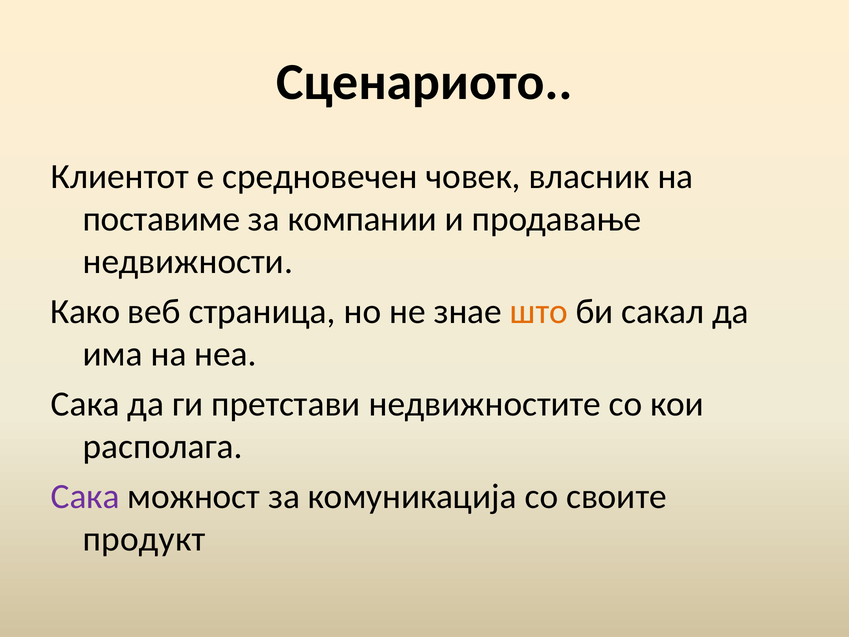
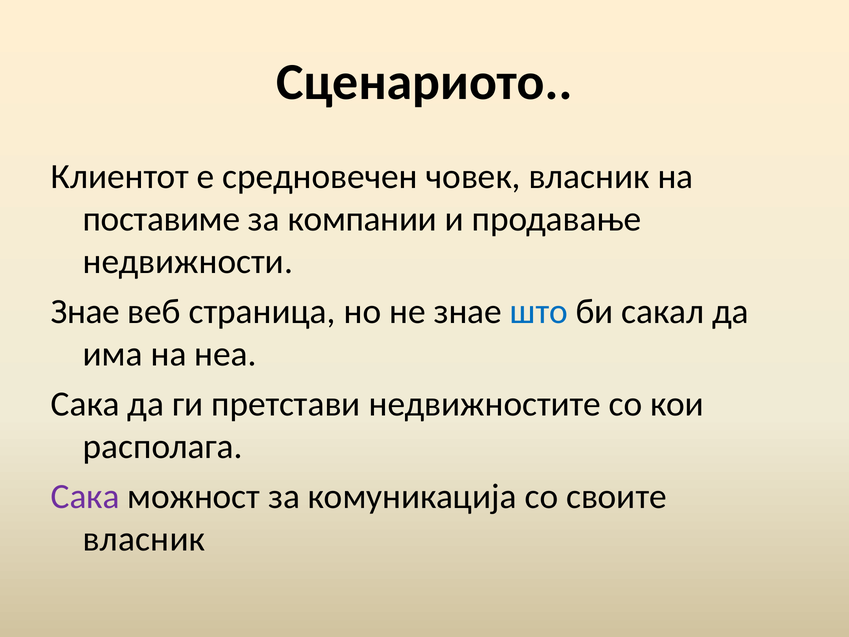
Како: Како -> Знае (85, 311)
што colour: orange -> blue (539, 311)
продукт: продукт -> власник (144, 539)
